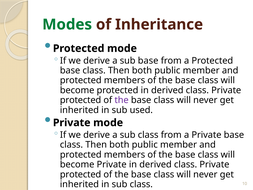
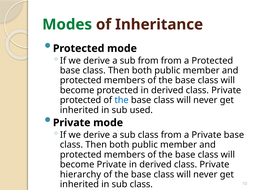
sub base: base -> from (148, 61)
the colour: purple -> blue (122, 100)
protected: protected -> hierarchy (80, 174)
